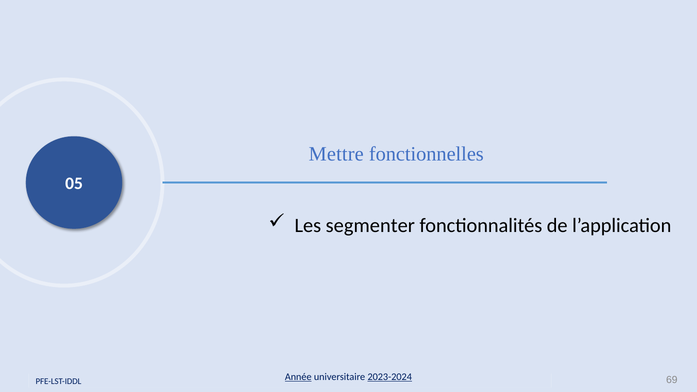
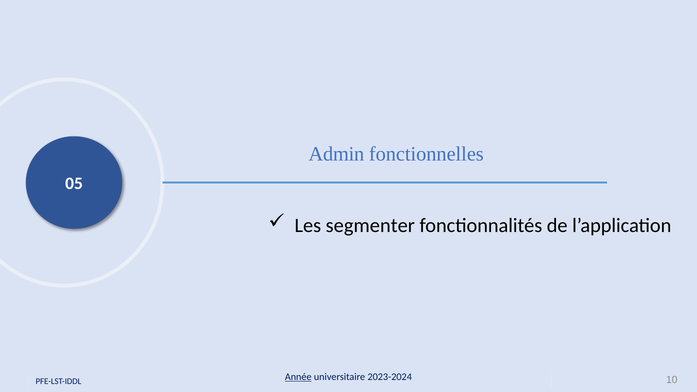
Mettre: Mettre -> Admin (336, 154)
2023-2024 underline: present -> none (390, 377)
69: 69 -> 10 (672, 380)
